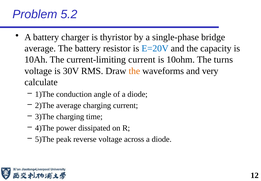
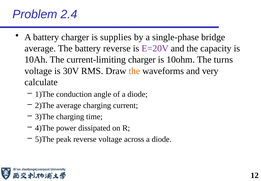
5.2: 5.2 -> 2.4 (69, 14)
thyristor: thyristor -> supplies (116, 37)
battery resistor: resistor -> reverse (117, 48)
E=20V colour: blue -> purple (155, 48)
current-limiting current: current -> charger (142, 60)
